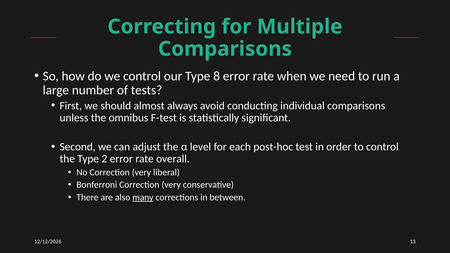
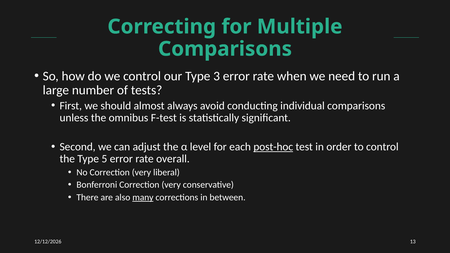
8: 8 -> 3 (217, 76)
post-hoc underline: none -> present (273, 147)
2: 2 -> 5 (104, 159)
